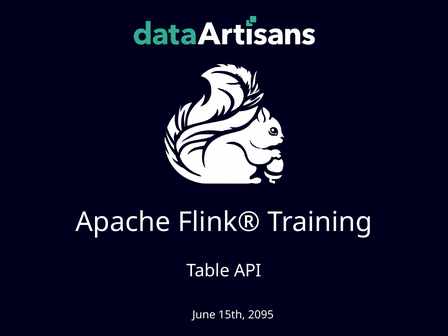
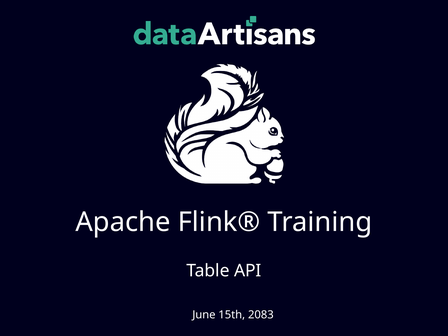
2095: 2095 -> 2083 (261, 315)
